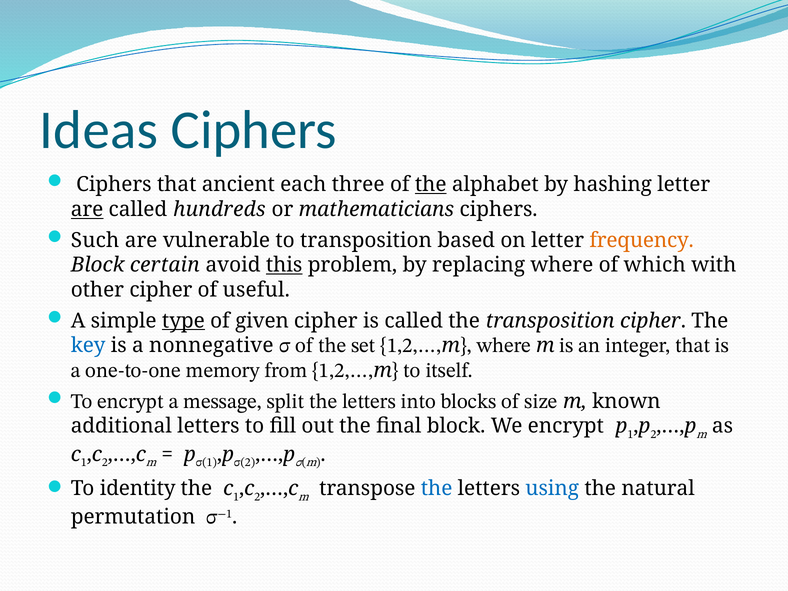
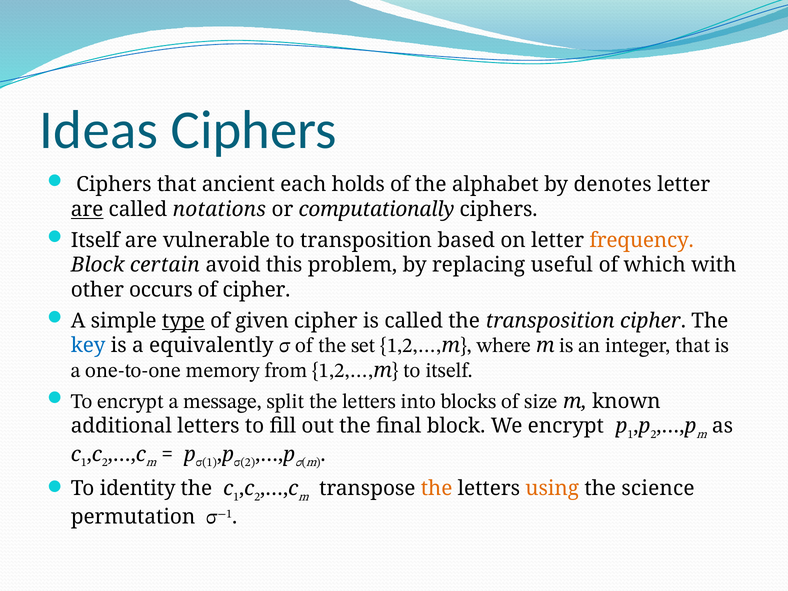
three: three -> holds (358, 185)
the underline: present -> none (431, 185)
hashing: hashing -> denotes (613, 185)
hundreds: hundreds -> notations (219, 210)
mathematicians: mathematicians -> computationally (376, 210)
Such: Such -> Itself (95, 240)
this underline: present -> none (284, 265)
replacing where: where -> useful (562, 265)
other cipher: cipher -> occurs (161, 290)
of useful: useful -> cipher (256, 290)
nonnegative: nonnegative -> equivalently (211, 346)
the colour: blue -> orange (437, 488)
using colour: blue -> orange (552, 488)
natural: natural -> science (658, 488)
